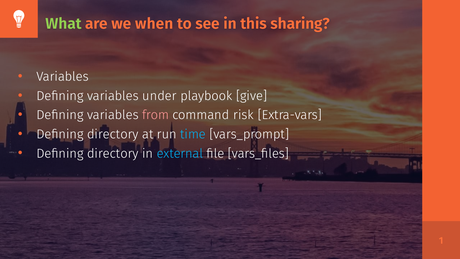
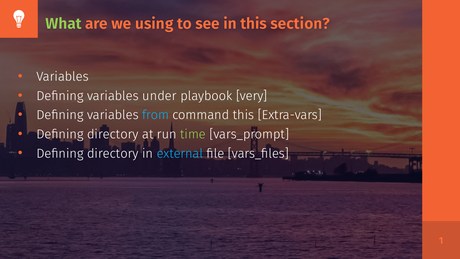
when: when -> using (154, 24)
sharing: sharing -> section (300, 24)
give: give -> very (252, 96)
from colour: pink -> light blue (156, 115)
command risk: risk -> this (244, 115)
time colour: light blue -> light green (193, 134)
